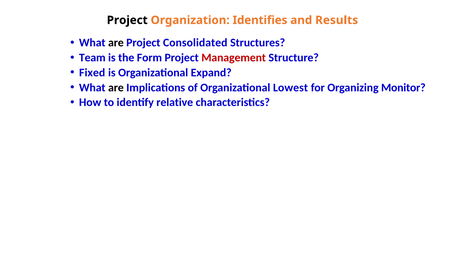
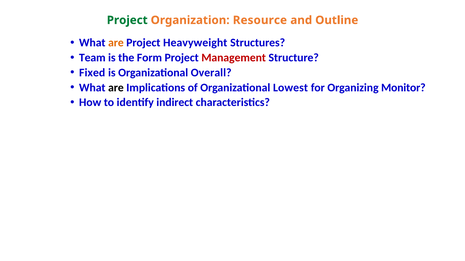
Project colour: black -> green (127, 20)
Identifies: Identifies -> Resource (260, 20)
Results: Results -> Outline (337, 20)
are colour: black -> orange (116, 43)
Consolidated: Consolidated -> Heavyweight (195, 43)
Expand: Expand -> Overall (211, 73)
relative: relative -> indirect (175, 103)
